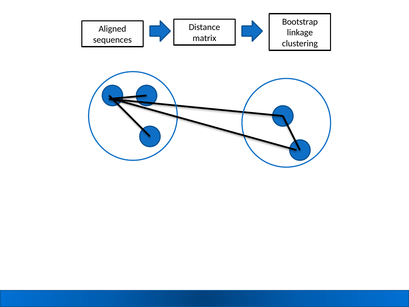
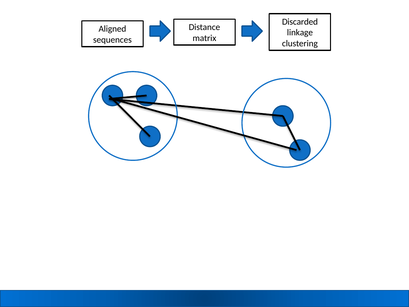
Bootstrap: Bootstrap -> Discarded (300, 22)
